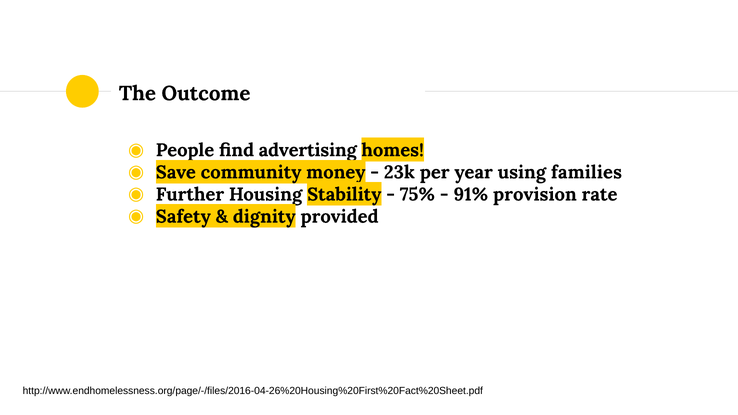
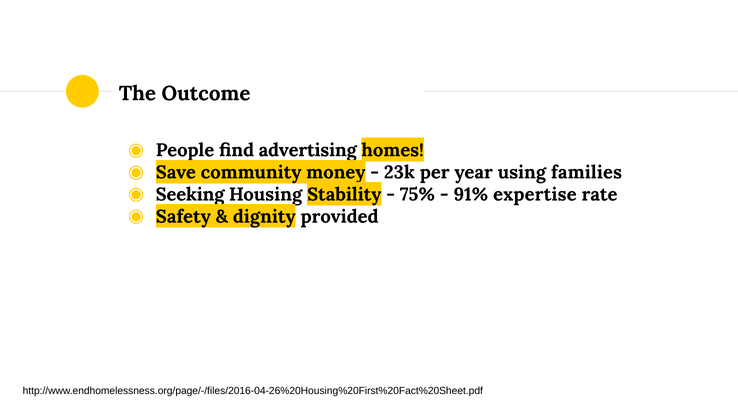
Further: Further -> Seeking (190, 194)
provision: provision -> expertise (535, 194)
